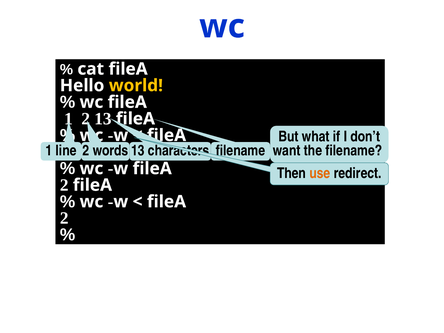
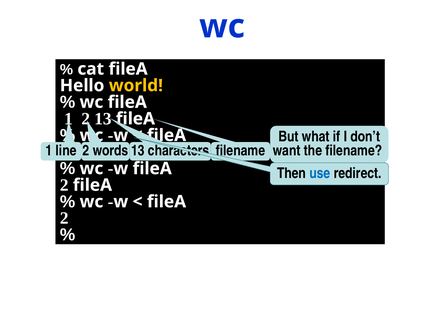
use colour: orange -> blue (320, 173)
